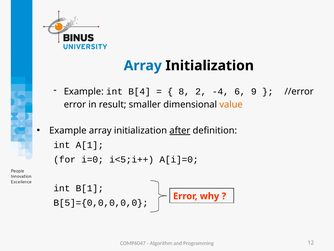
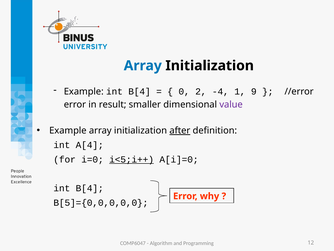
8: 8 -> 0 (184, 91)
6: 6 -> 1 (240, 91)
value colour: orange -> purple (231, 104)
A[1: A[1 -> A[4 (90, 145)
i<5;i++ underline: none -> present (132, 159)
B[1: B[1 -> B[4 (90, 188)
